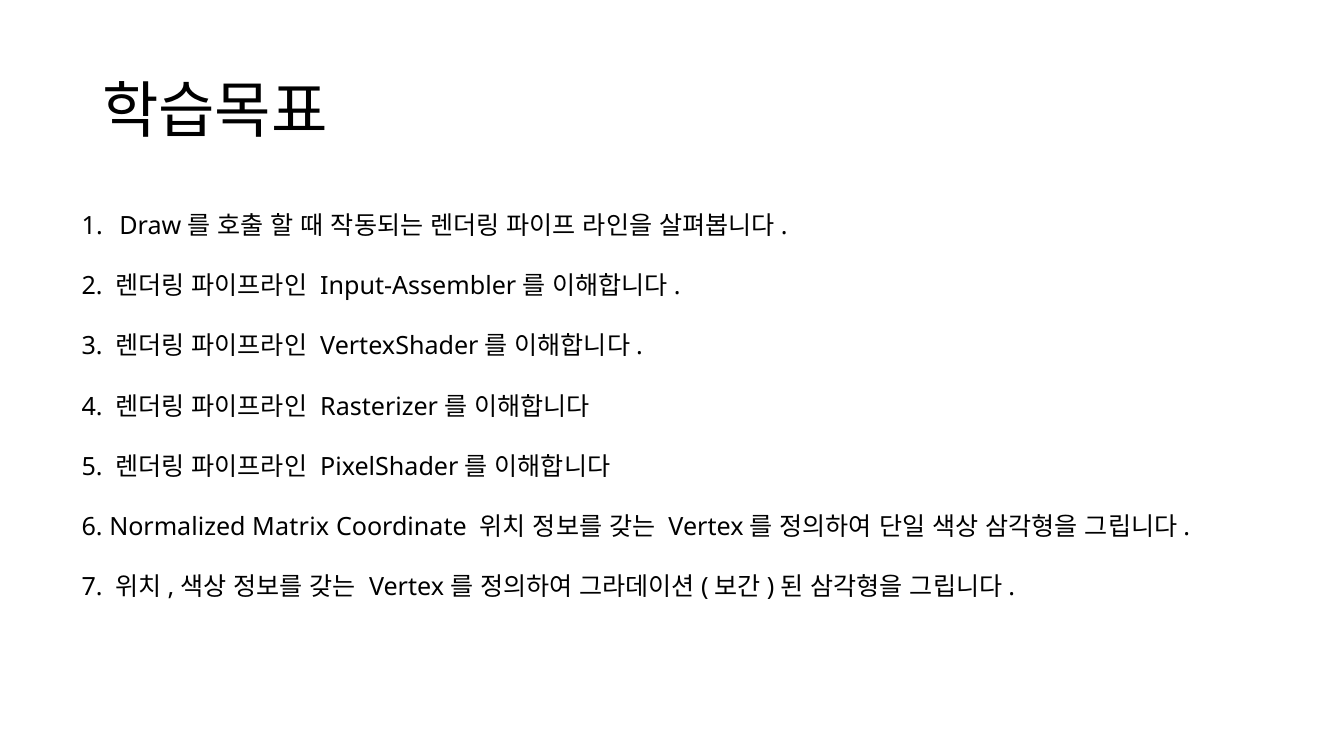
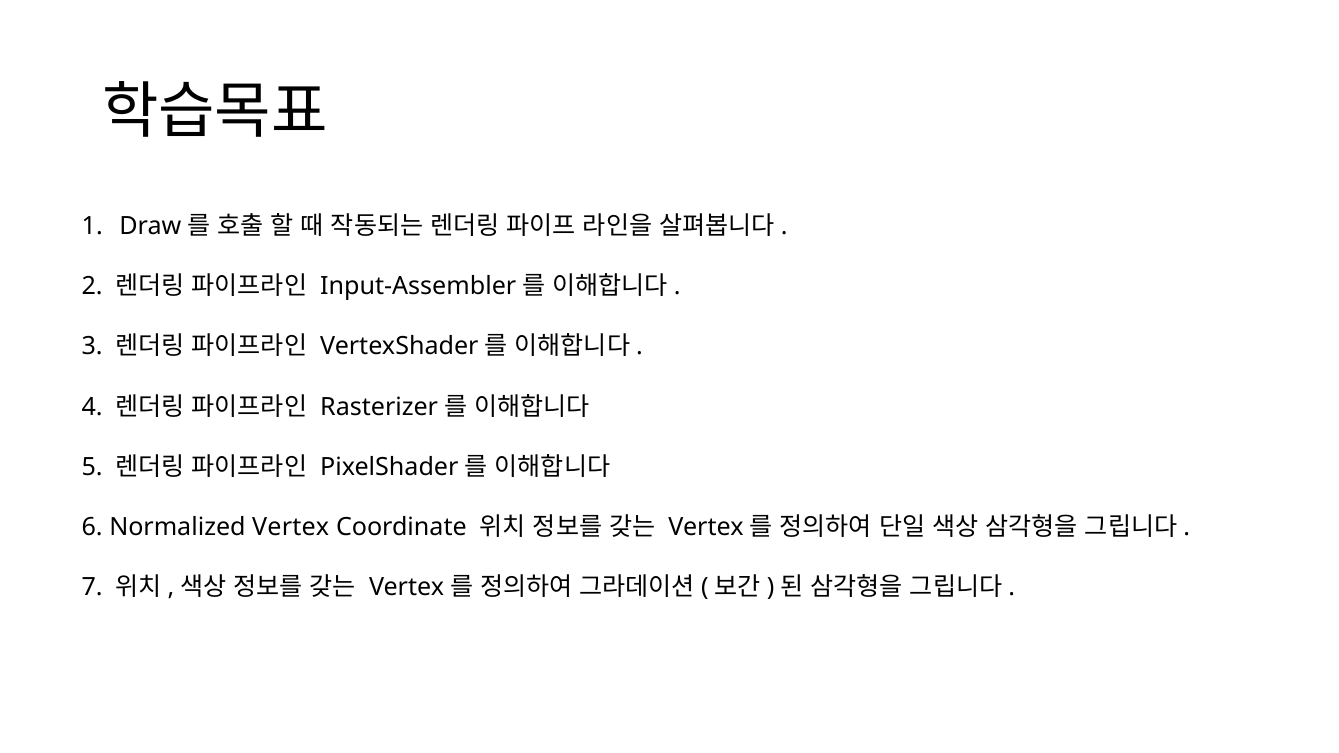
Matrix: Matrix -> Vertex (291, 527)
